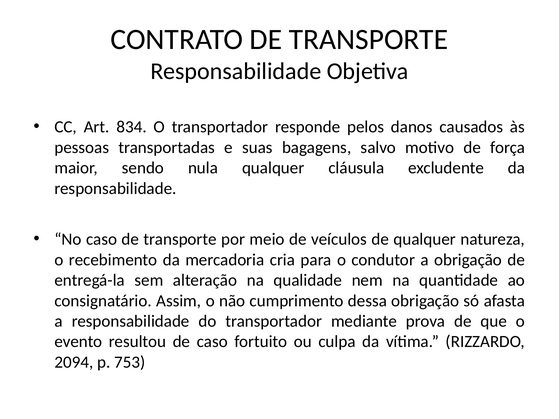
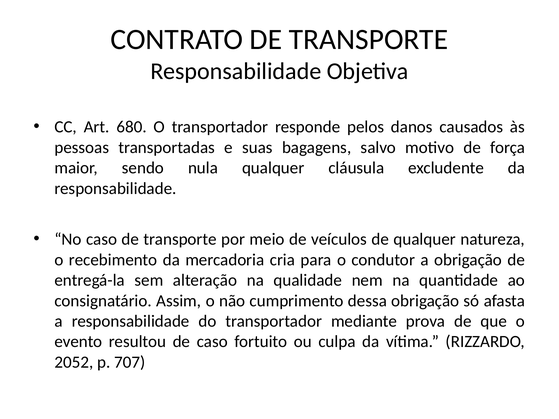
834: 834 -> 680 (132, 127)
2094: 2094 -> 2052 (74, 362)
753: 753 -> 707 (130, 362)
